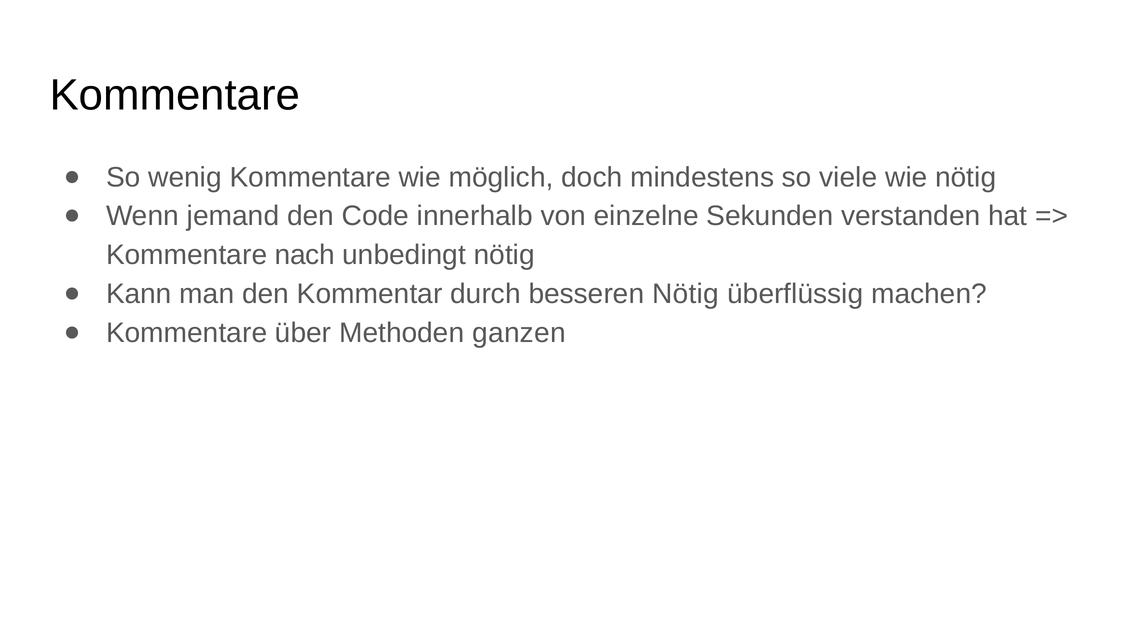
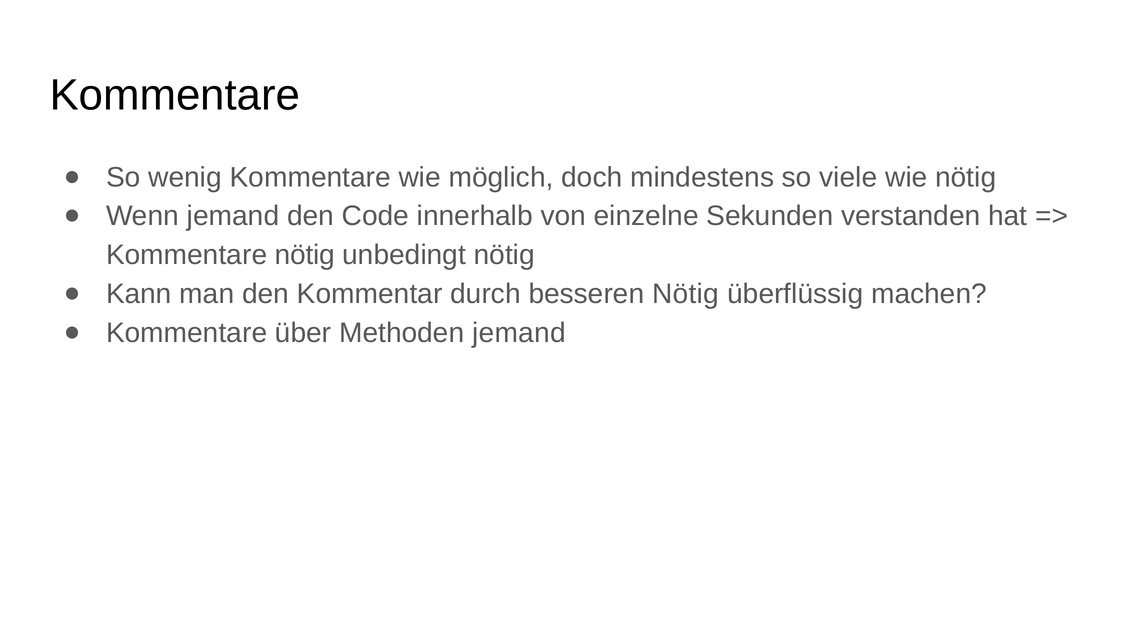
Kommentare nach: nach -> nötig (305, 255)
Methoden ganzen: ganzen -> jemand (519, 333)
